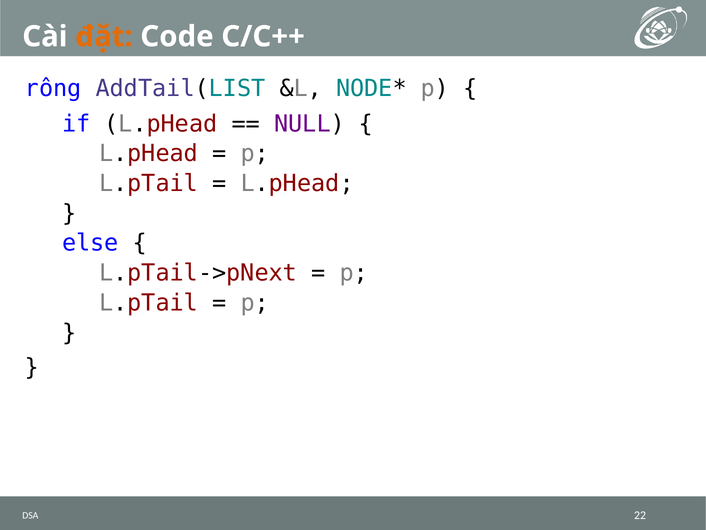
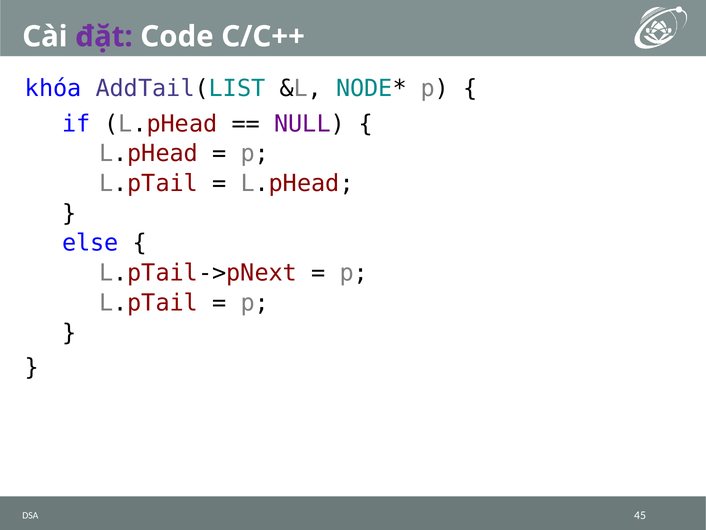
đặt colour: orange -> purple (104, 37)
rỗng: rỗng -> khóa (53, 88)
22: 22 -> 45 (640, 515)
